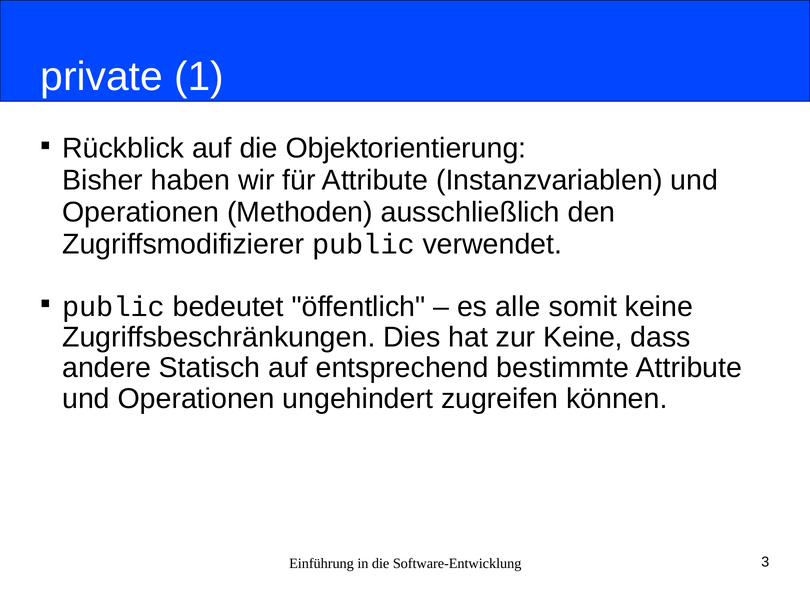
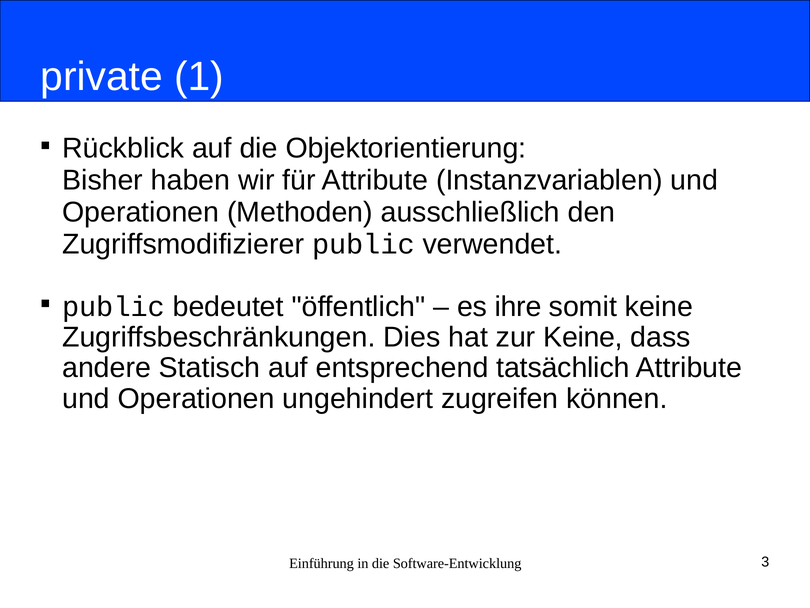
alle: alle -> ihre (518, 307)
bestimmte: bestimmte -> tatsächlich (563, 368)
